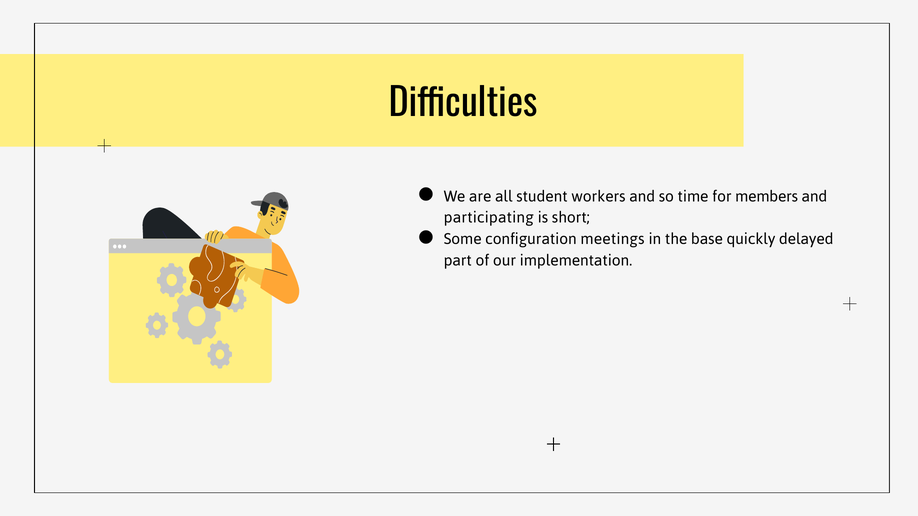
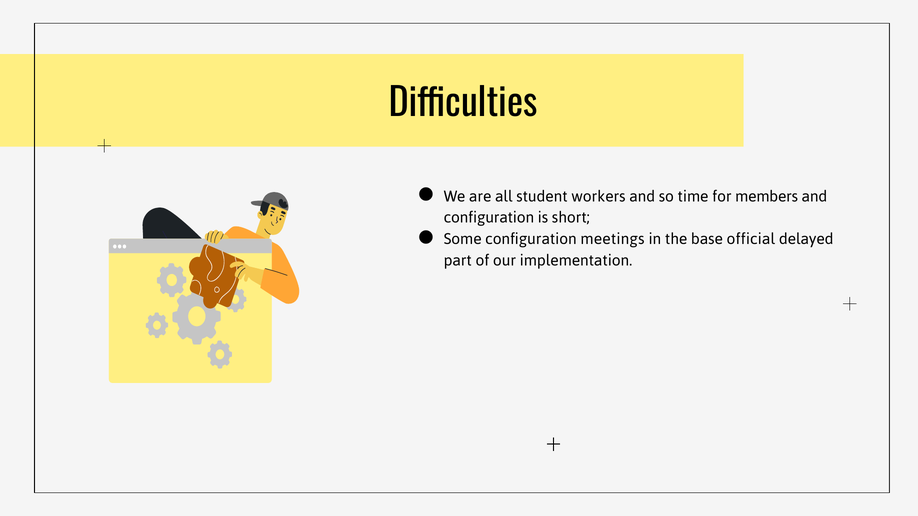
participating: participating -> configuration (489, 217)
quickly: quickly -> official (751, 239)
